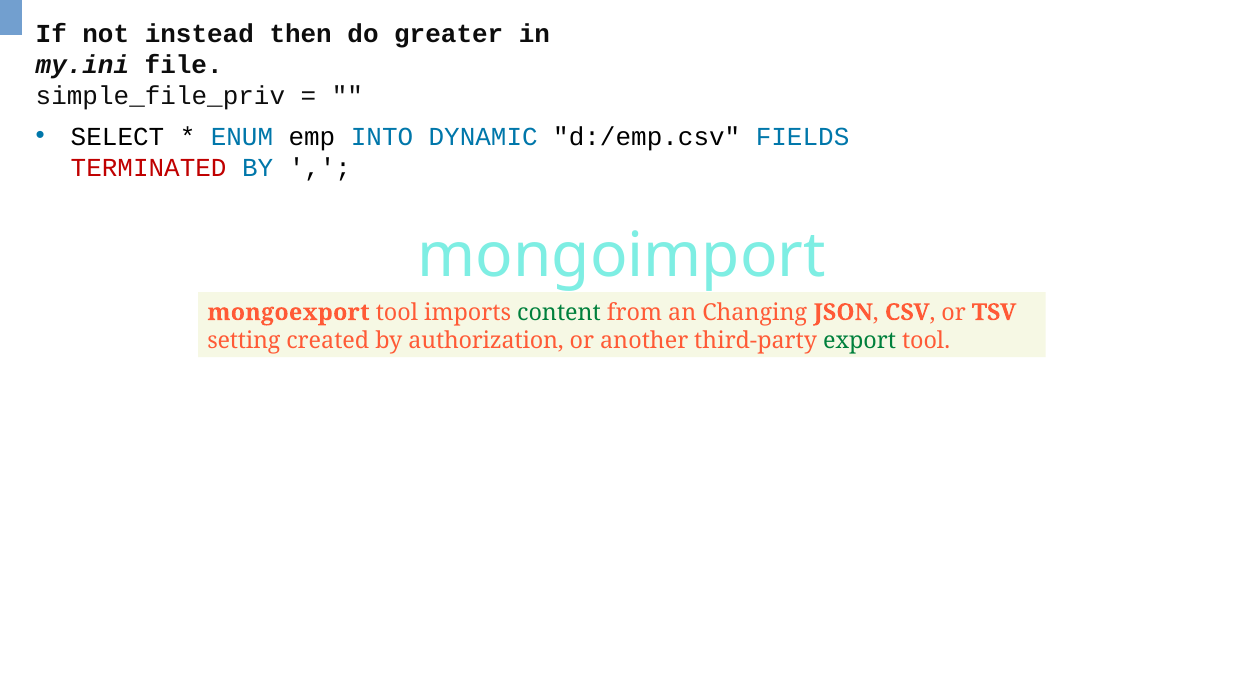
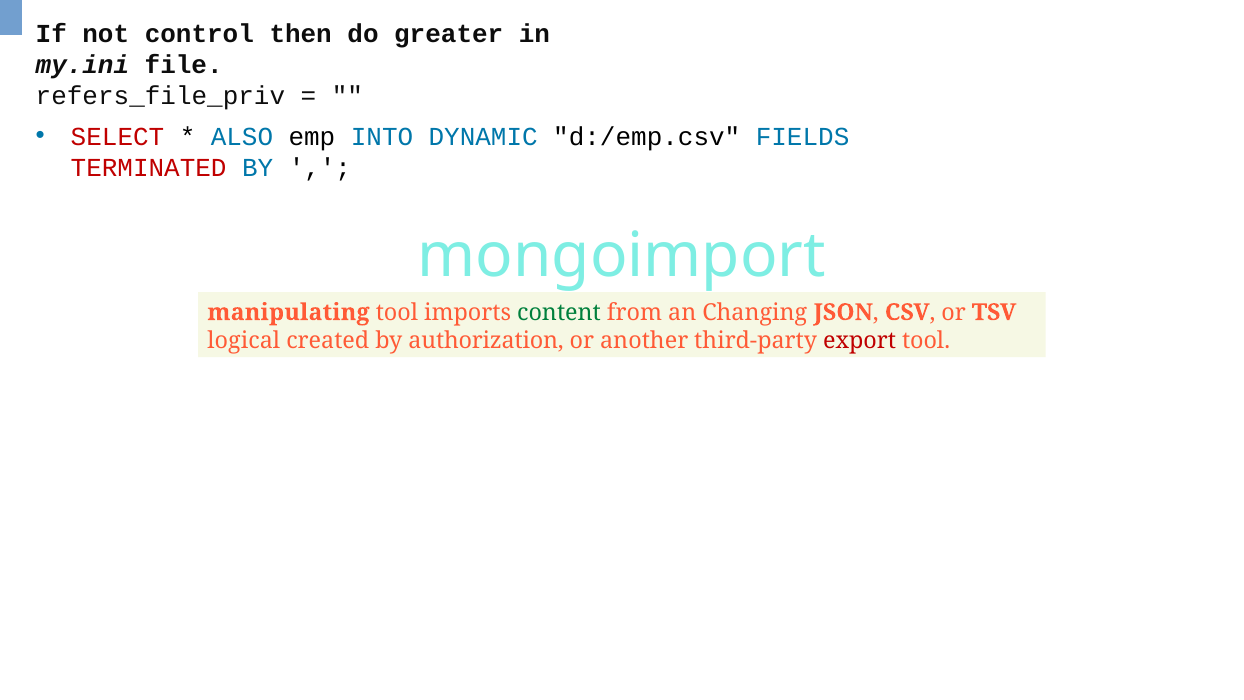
instead: instead -> control (199, 34)
simple_file_priv: simple_file_priv -> refers_file_priv (160, 96)
SELECT colour: black -> red (117, 137)
ENUM: ENUM -> ALSO (242, 137)
mongoexport: mongoexport -> manipulating (289, 312)
setting: setting -> logical (244, 340)
export colour: green -> red (860, 340)
